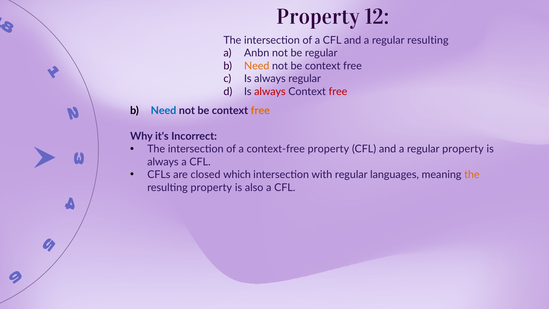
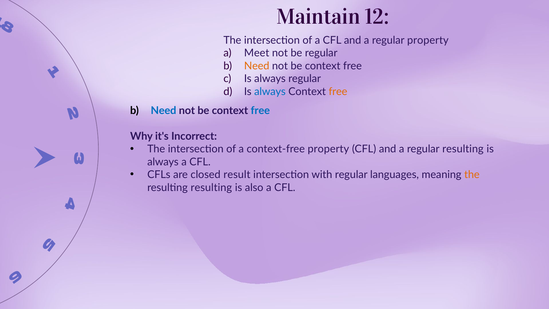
Property: Property -> Maintain (318, 17)
regular resulting: resulting -> property (428, 40)
Anbn: Anbn -> Meet (257, 53)
always colour: red -> blue (270, 92)
free colour: red -> orange (338, 92)
free colour: orange -> blue (260, 111)
regular property: property -> resulting (463, 149)
which: which -> result (237, 175)
resulting property: property -> resulting (211, 187)
